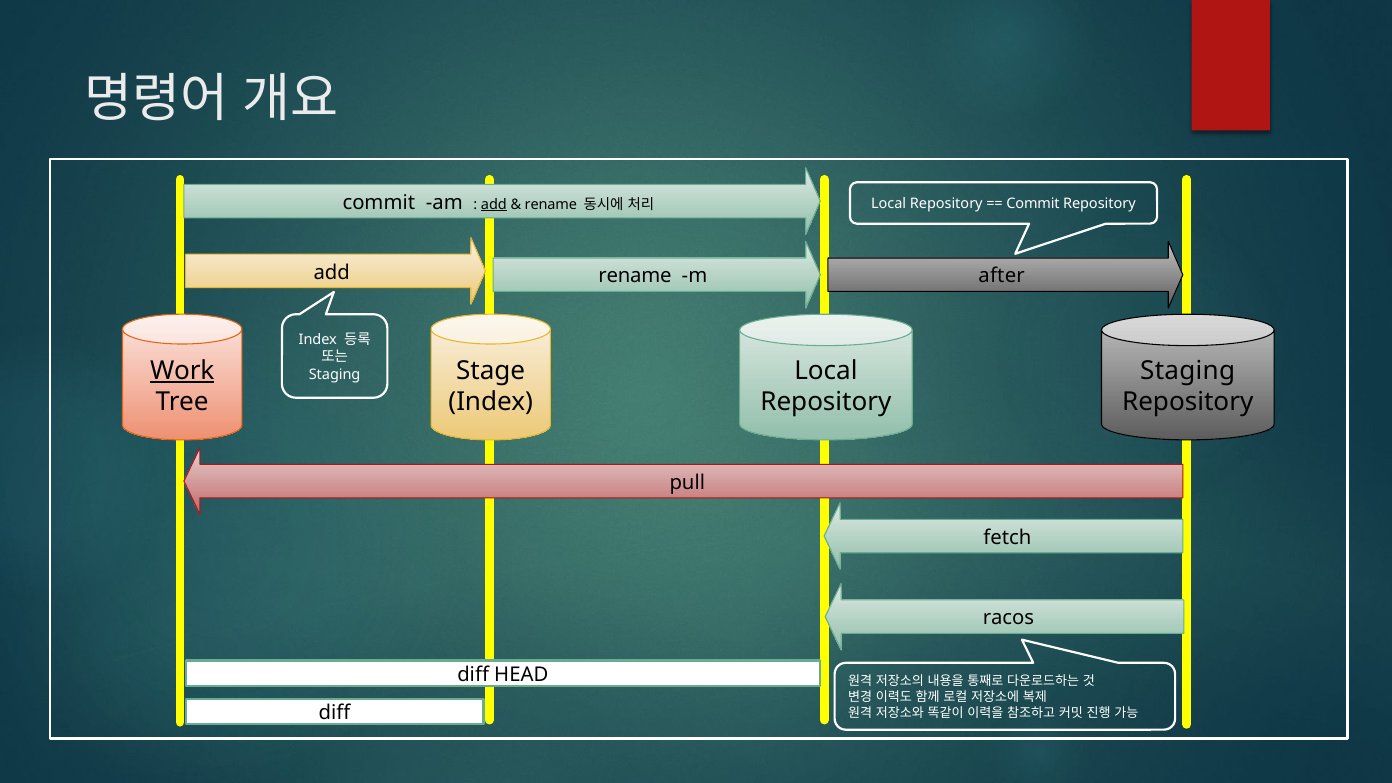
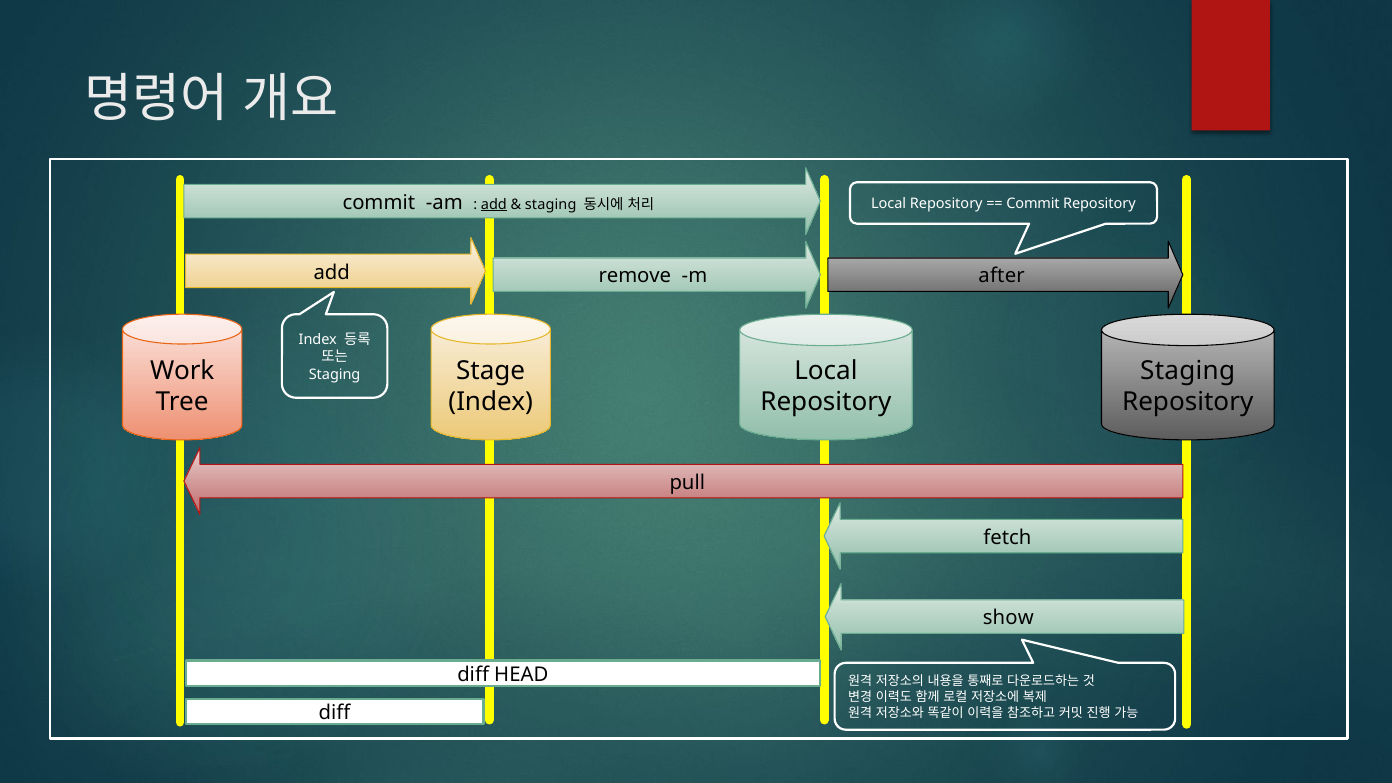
rename: rename -> staging (551, 204)
add rename: rename -> remove (635, 276)
Work underline: present -> none (182, 371)
racos: racos -> show (1008, 618)
